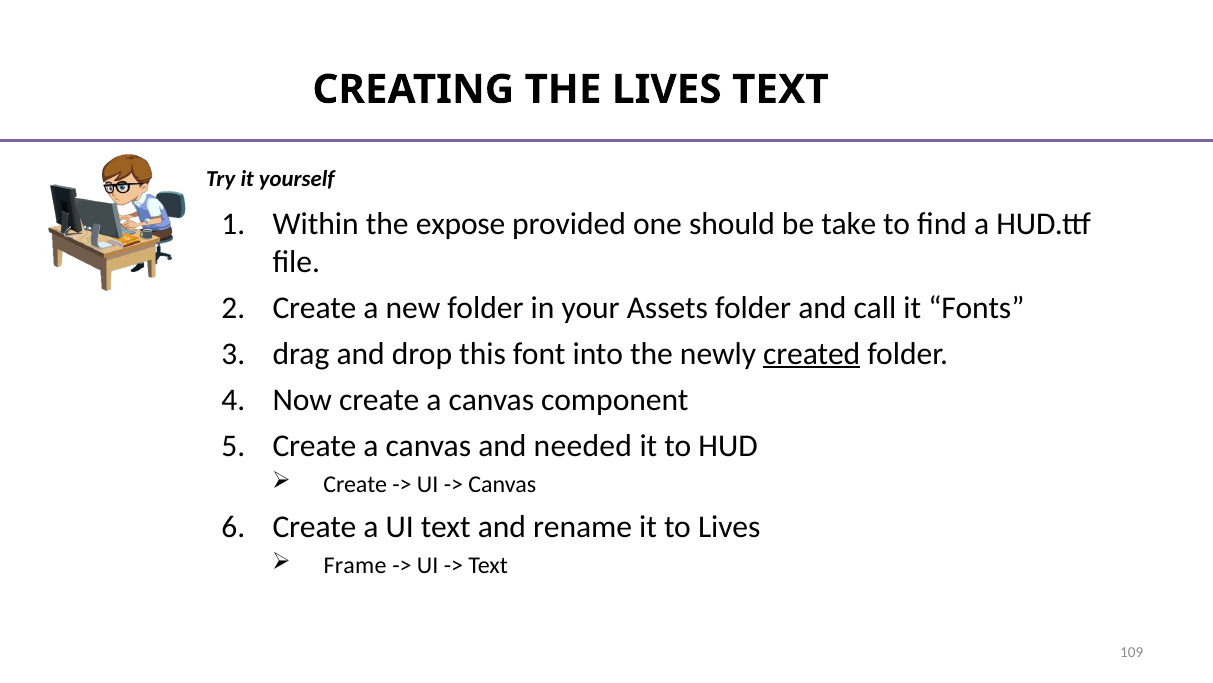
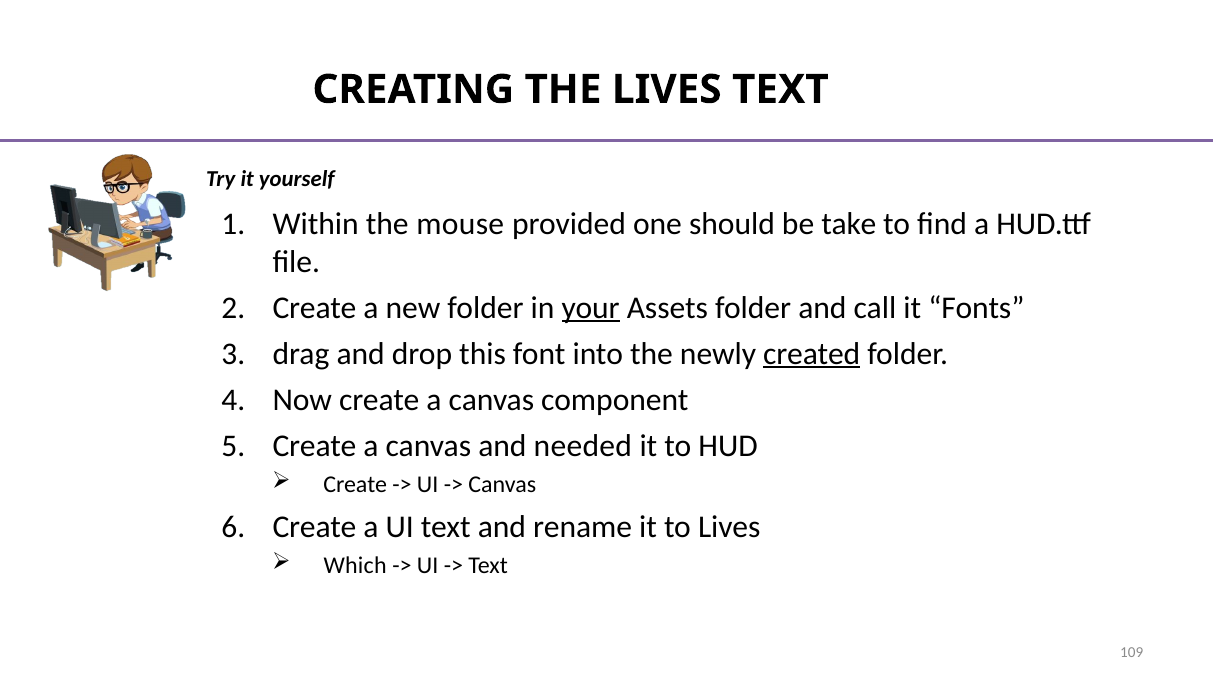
expose: expose -> mouse (460, 224)
your underline: none -> present (591, 307)
Frame: Frame -> Which (355, 565)
